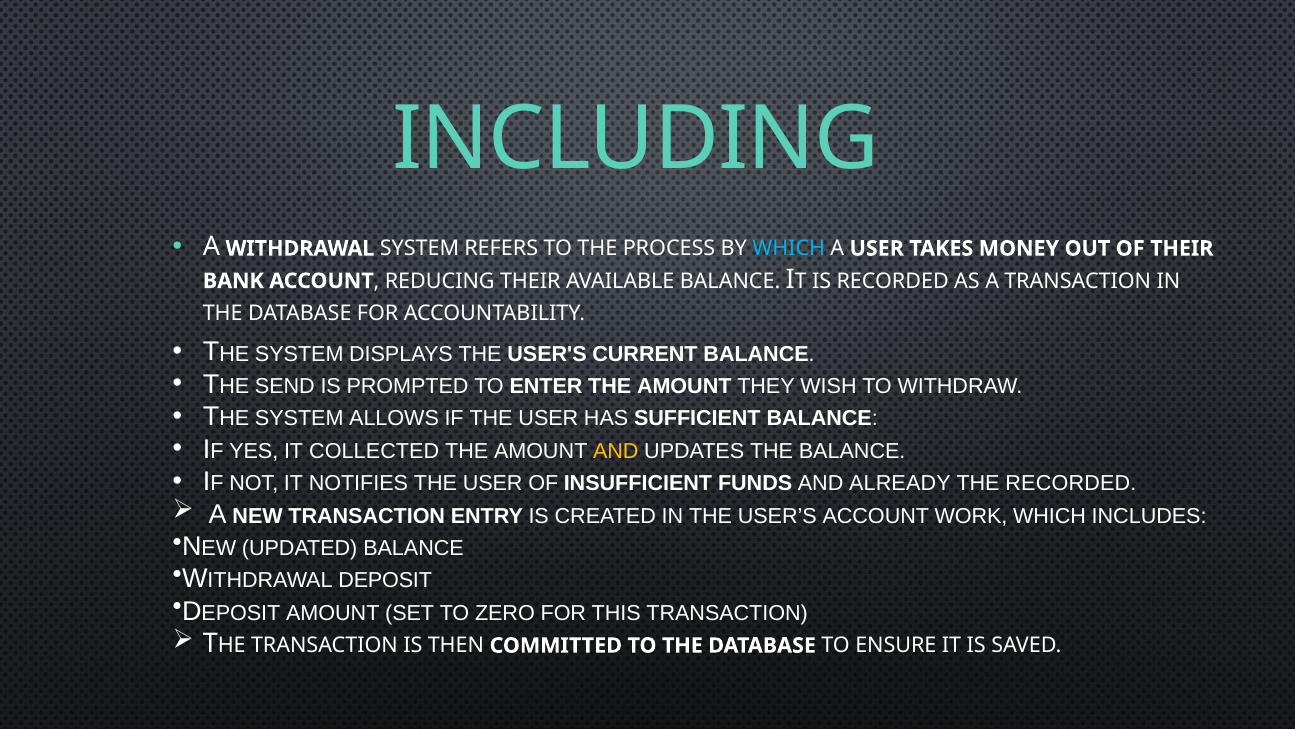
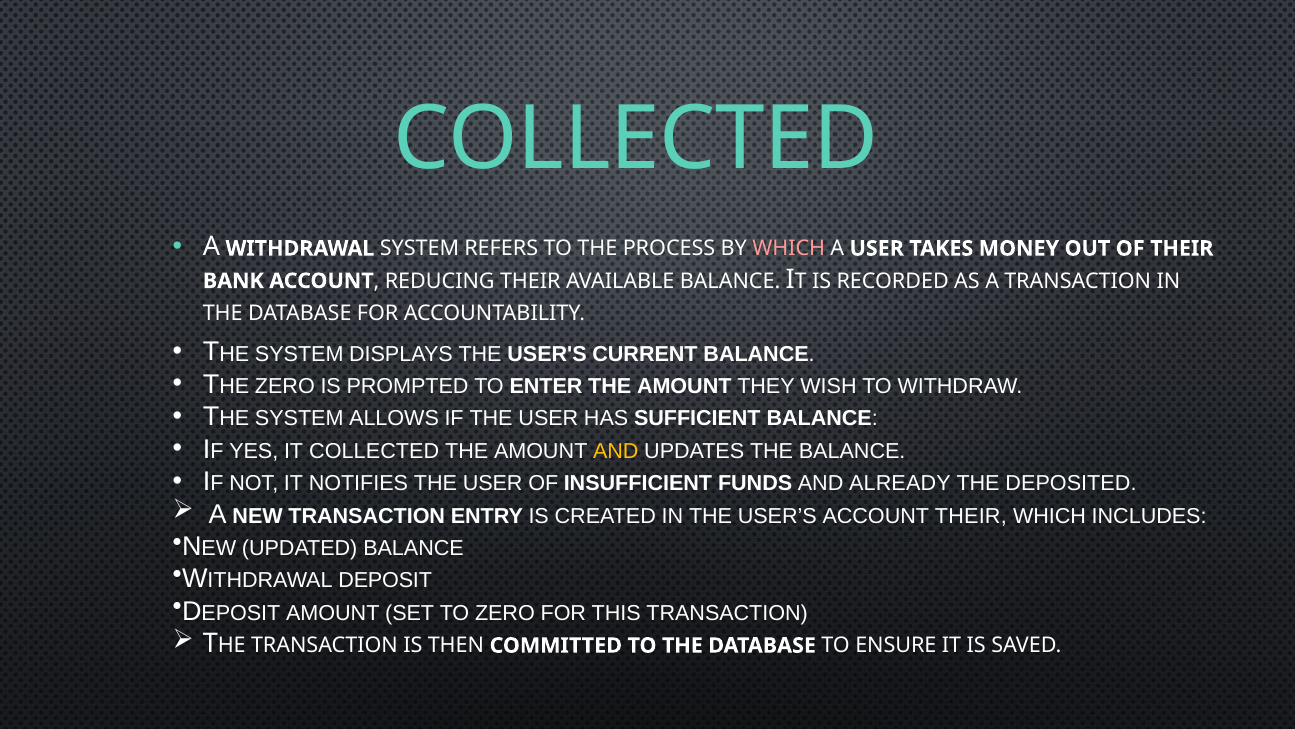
INCLUDING: INCLUDING -> COLLECTED (636, 139)
WHICH colour: light blue -> pink (789, 248)
SEND: SEND -> ZERO (285, 386)
THE RECORDED: RECORDED -> DEPOSITED (1071, 483)
ACCOUNT WORK: WORK -> THEIR (971, 516)
